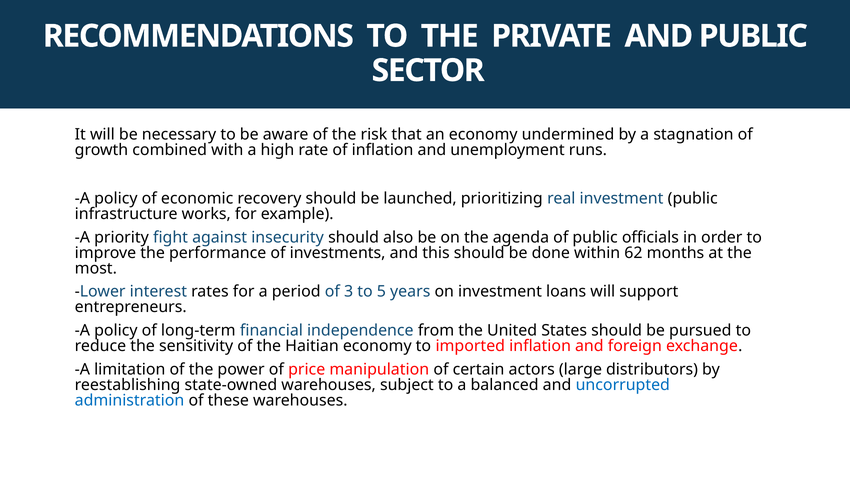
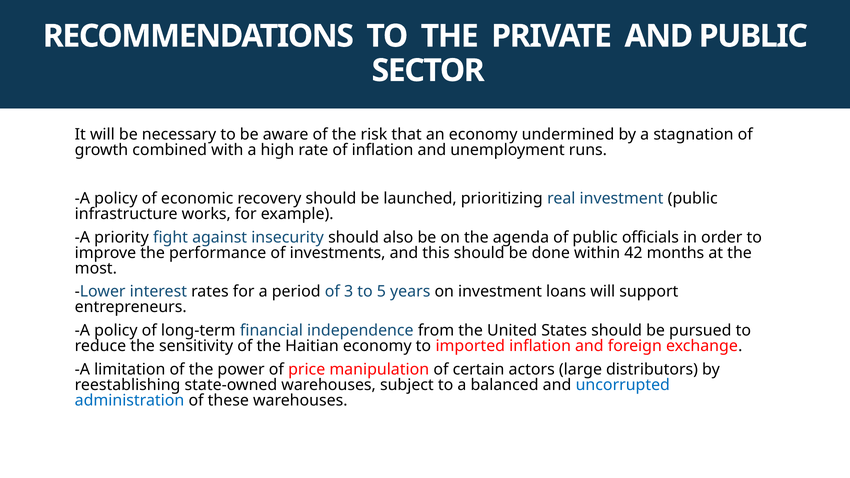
62: 62 -> 42 (633, 253)
